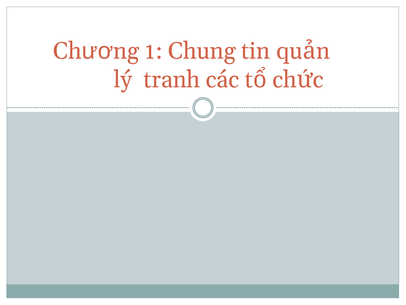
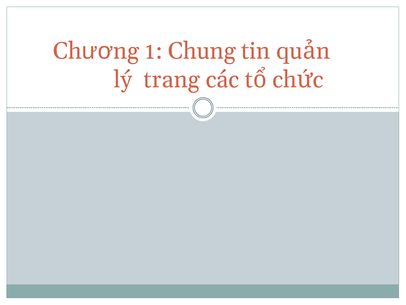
tranh: tranh -> trang (172, 79)
